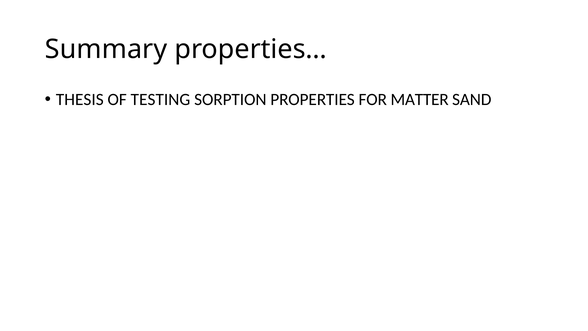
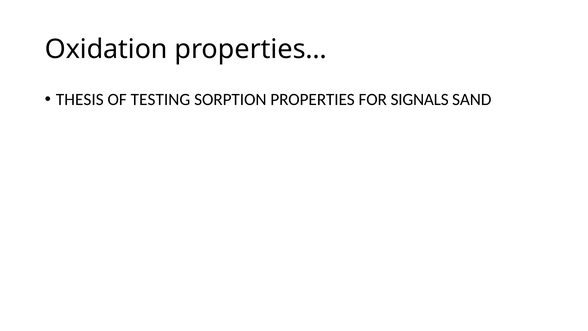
Summary: Summary -> Oxidation (106, 49)
MATTER: MATTER -> SIGNALS (420, 99)
